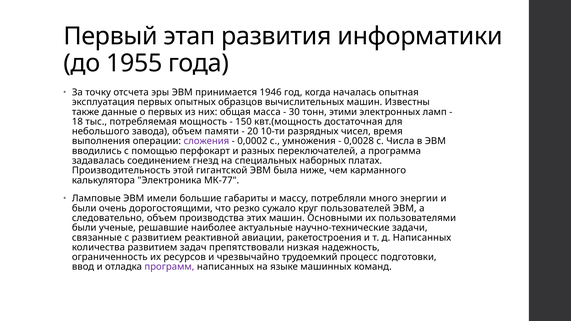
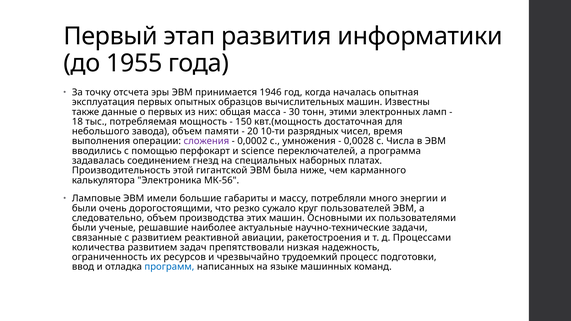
разных: разных -> science (258, 151)
МК-77: МК-77 -> МК-56 (222, 180)
д Написанных: Написанных -> Процессами (422, 238)
программ colour: purple -> blue (169, 267)
